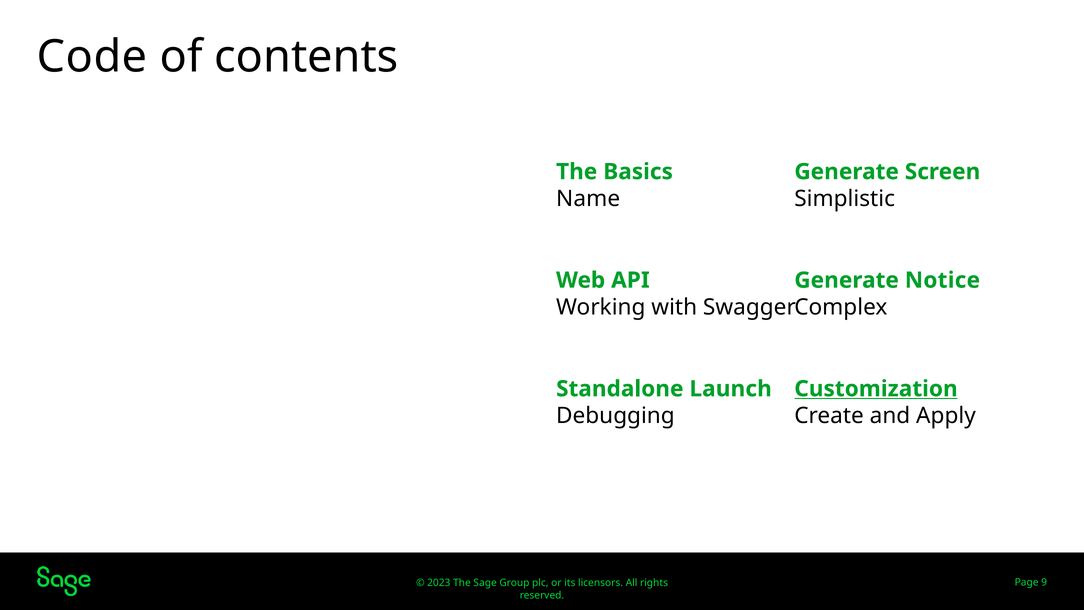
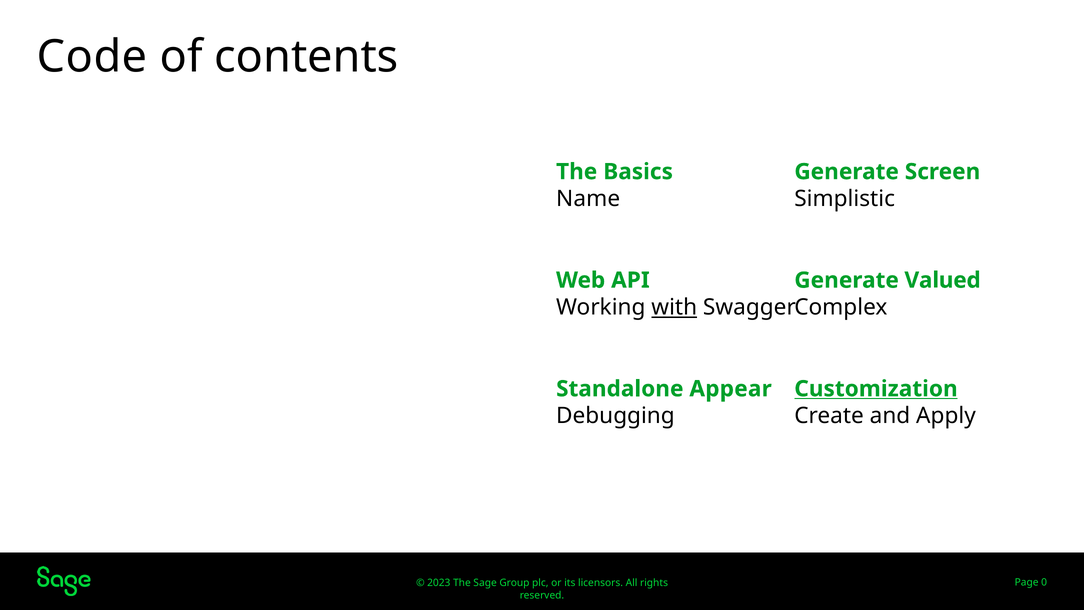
Notice: Notice -> Valued (943, 280)
with underline: none -> present (674, 307)
Launch: Launch -> Appear (731, 389)
9: 9 -> 0 (1044, 582)
